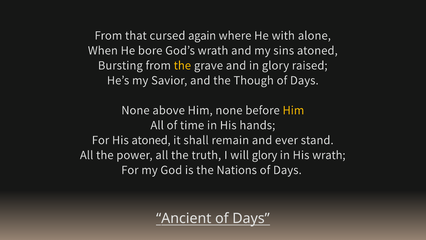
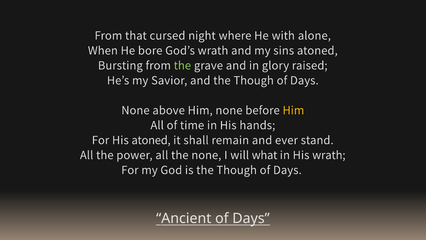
again: again -> night (202, 35)
the colour: yellow -> light green (182, 65)
the truth: truth -> none (206, 155)
will glory: glory -> what (265, 155)
is the Nations: Nations -> Though (237, 170)
